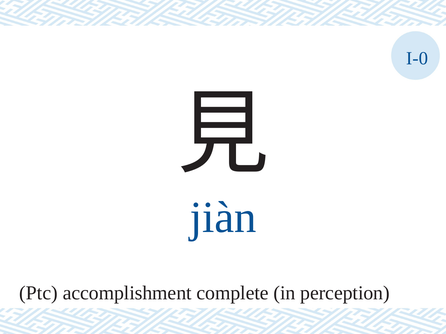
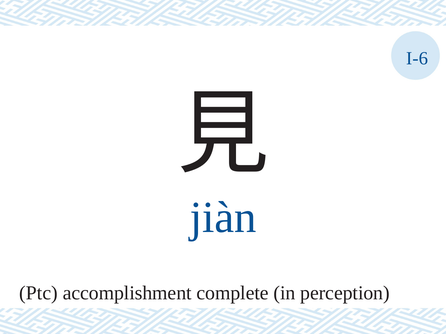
I-0: I-0 -> I-6 (417, 58)
